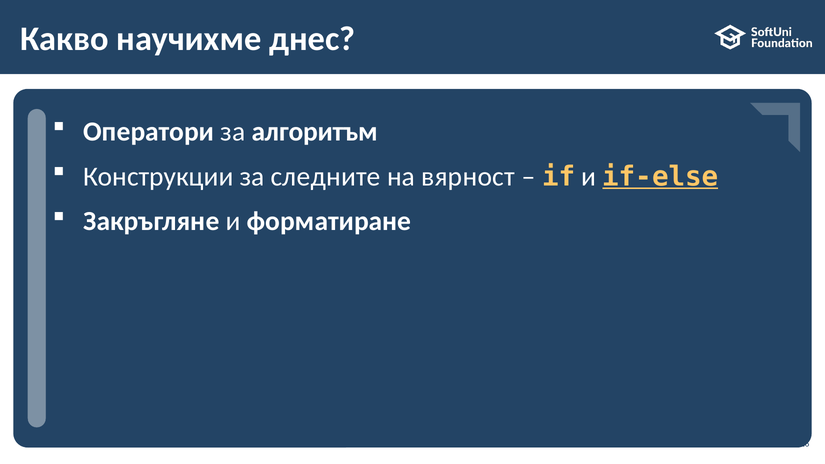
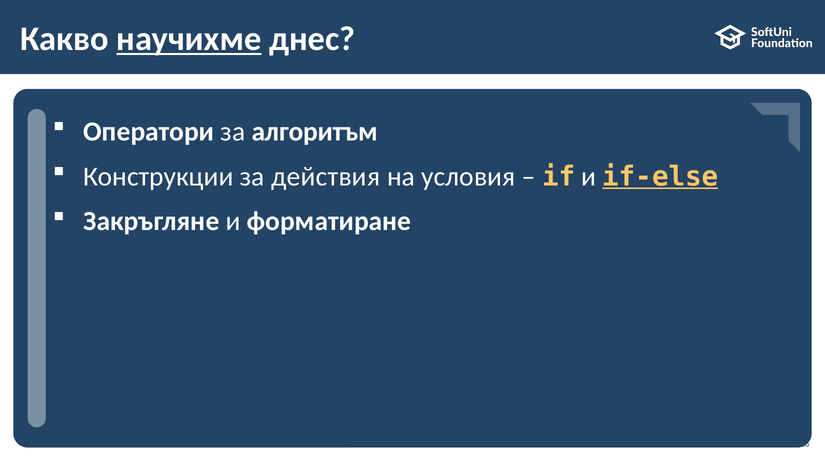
научихме underline: none -> present (189, 39)
следните: следните -> действия (326, 176)
вярност: вярност -> условия (468, 176)
